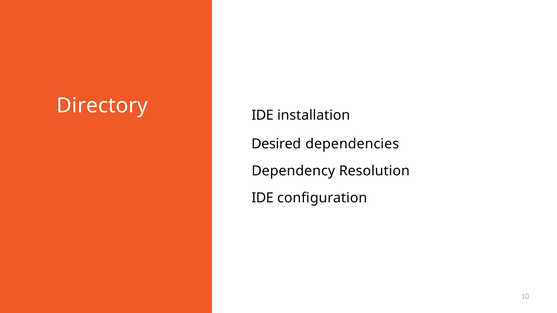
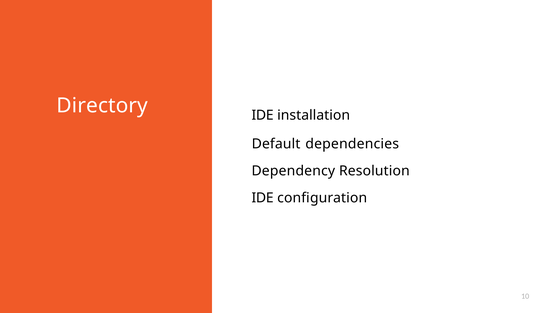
Desired: Desired -> Default (276, 144)
